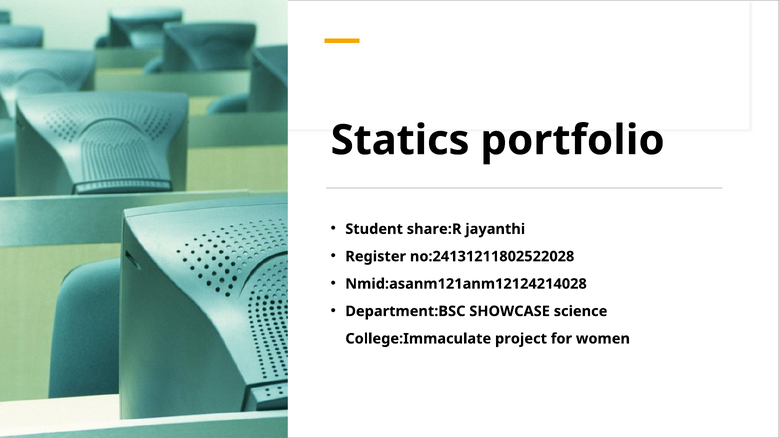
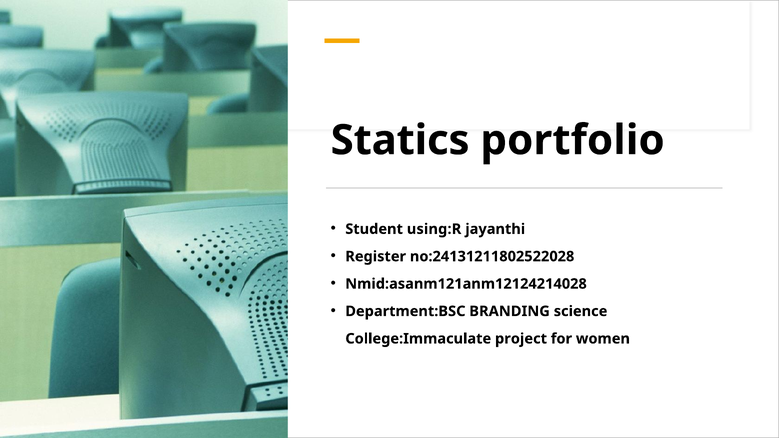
share:R: share:R -> using:R (434, 229)
SHOWCASE: SHOWCASE -> BRANDING (510, 311)
